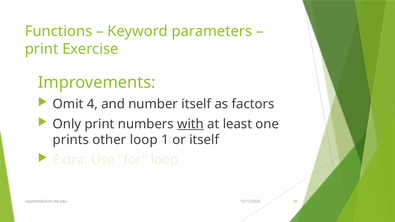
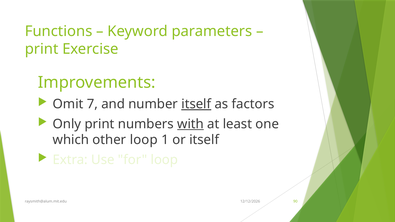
4: 4 -> 7 (92, 104)
itself underline: none -> present (196, 104)
prints: prints -> which (71, 140)
